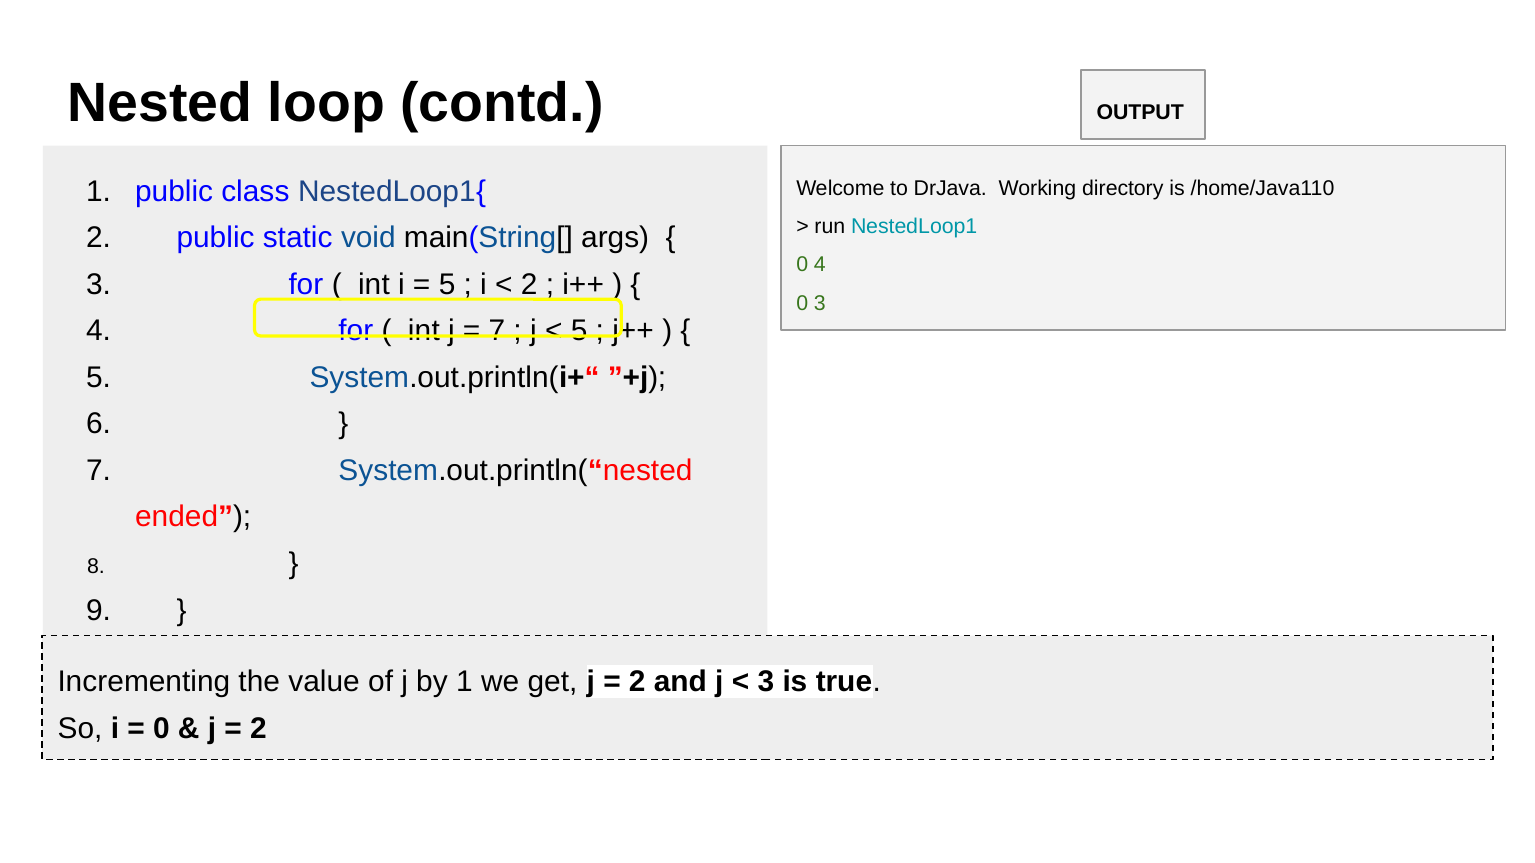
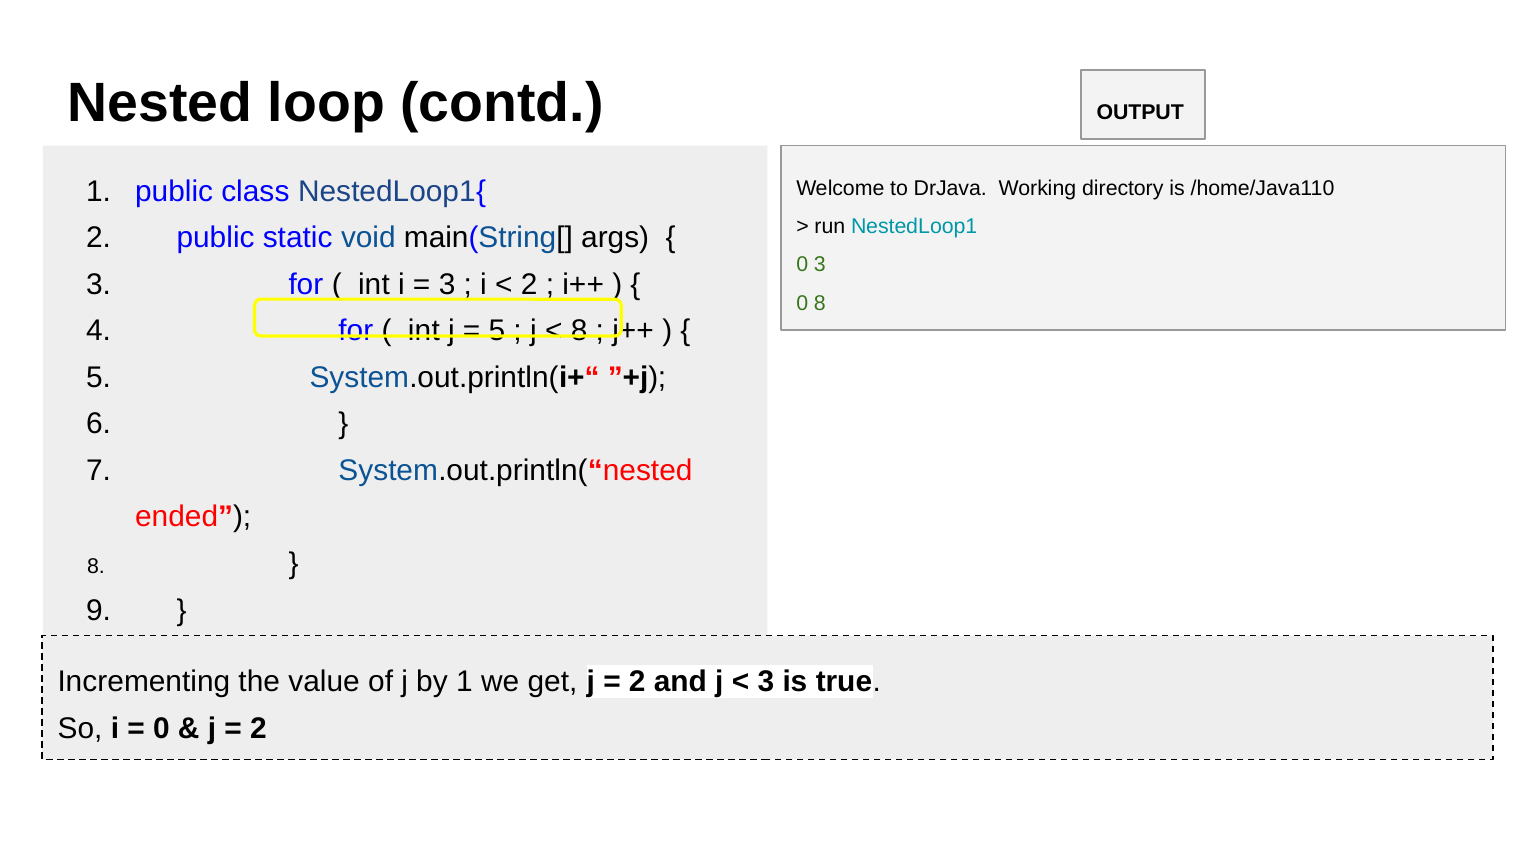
0 4: 4 -> 3 (820, 265)
5: 5 -> 3 (447, 285)
0 3: 3 -> 8 (820, 303)
7: 7 -> 5 (497, 331)
5: 5 -> 8 (579, 331)
